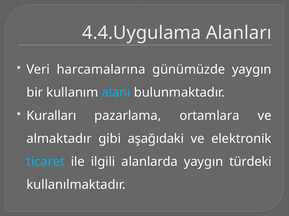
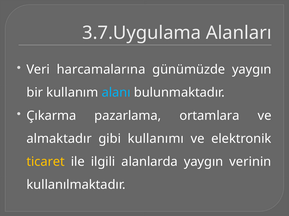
4.4.Uygulama: 4.4.Uygulama -> 3.7.Uygulama (142, 33)
Kuralları: Kuralları -> Çıkarma (51, 116)
aşağıdaki: aşağıdaki -> kullanımı (156, 139)
ticaret colour: light blue -> yellow (46, 162)
türdeki: türdeki -> verinin (250, 162)
